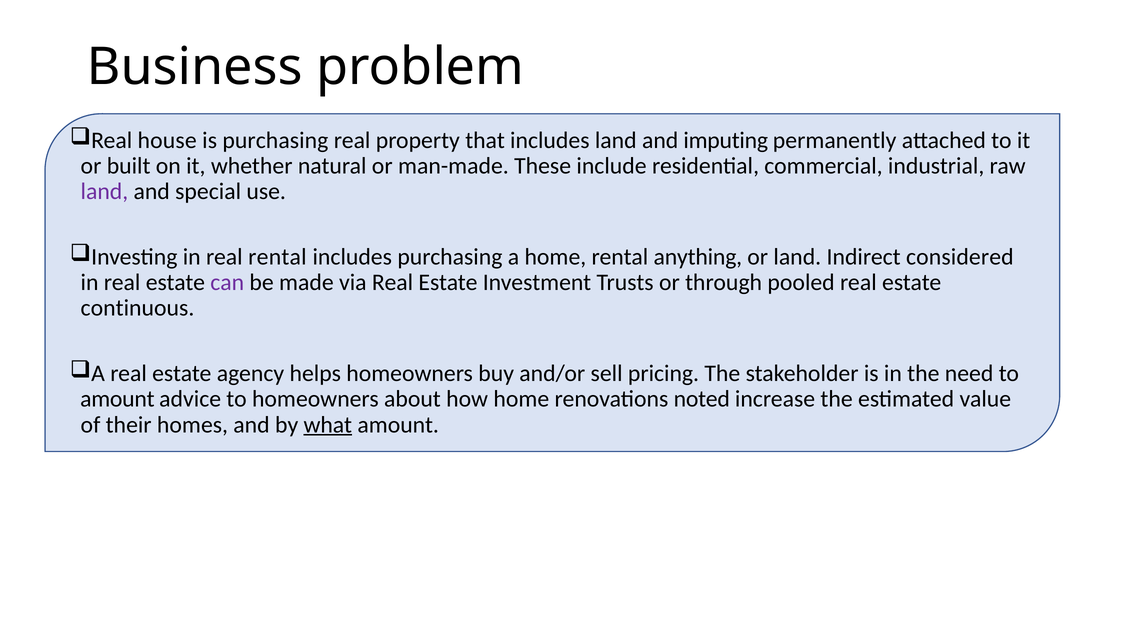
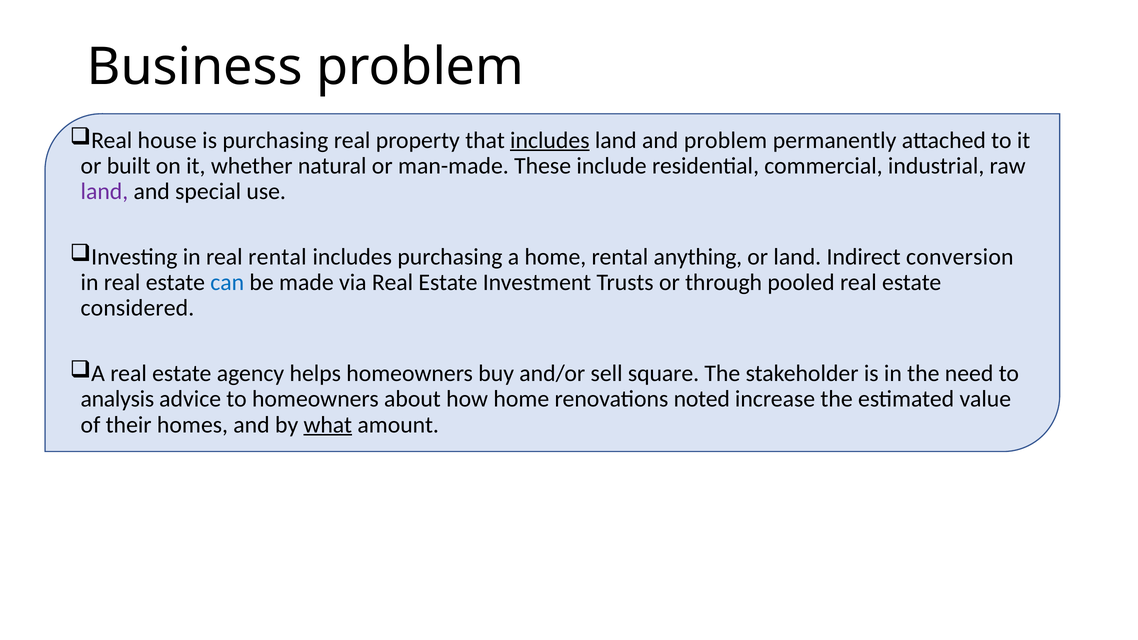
includes underline: none -> present (550, 140)
and imputing: imputing -> problem (726, 140)
considered: considered -> conversion (960, 257)
can colour: purple -> blue (227, 283)
continuous: continuous -> considered (137, 308)
pricing: pricing -> square (664, 374)
amount: amount -> analysis (117, 399)
